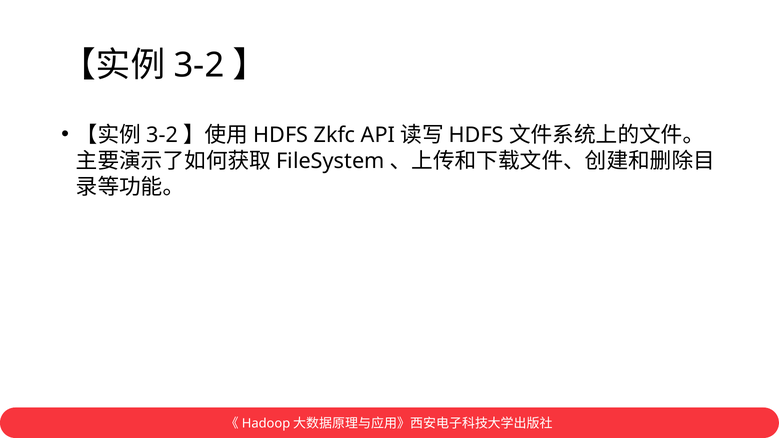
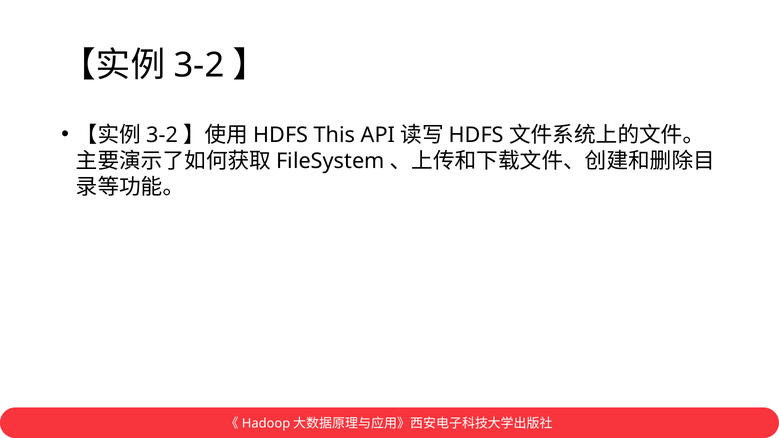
Zkfc: Zkfc -> This (334, 135)
